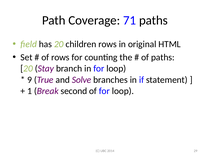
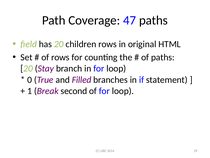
71: 71 -> 47 (130, 20)
9: 9 -> 0 (30, 80)
Solve: Solve -> Filled (82, 80)
